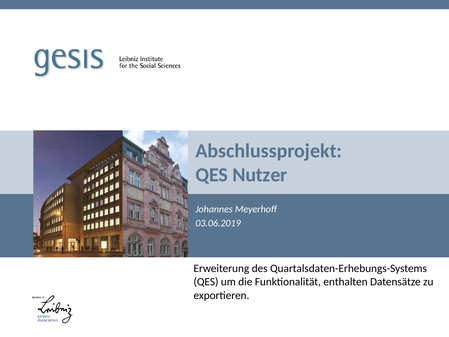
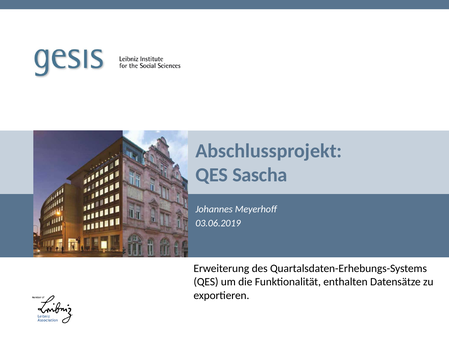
Nutzer: Nutzer -> Sascha (260, 175)
